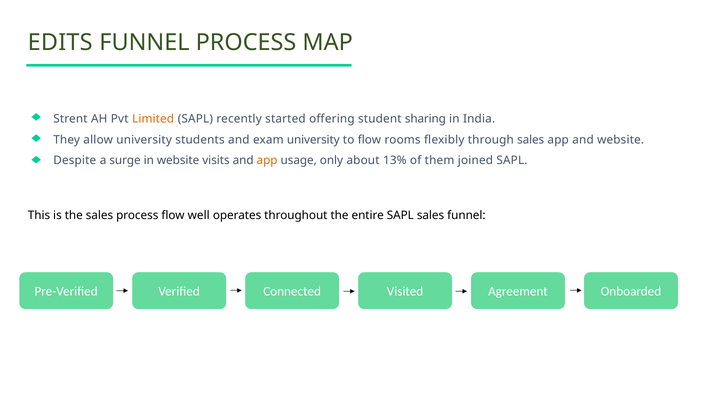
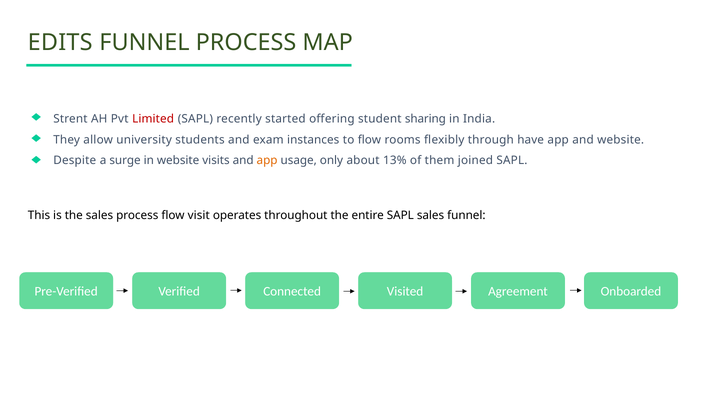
Limited colour: orange -> red (153, 119)
exam university: university -> instances (313, 140)
through sales: sales -> have (531, 140)
well: well -> visit (199, 215)
